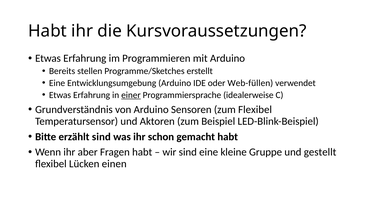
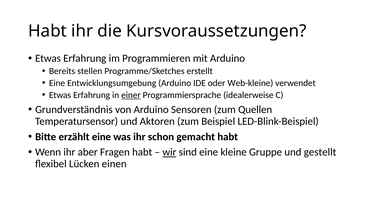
Web-füllen: Web-füllen -> Web-kleine (250, 83)
zum Flexibel: Flexibel -> Quellen (255, 110)
erzählt sind: sind -> eine (101, 137)
wir underline: none -> present (169, 152)
